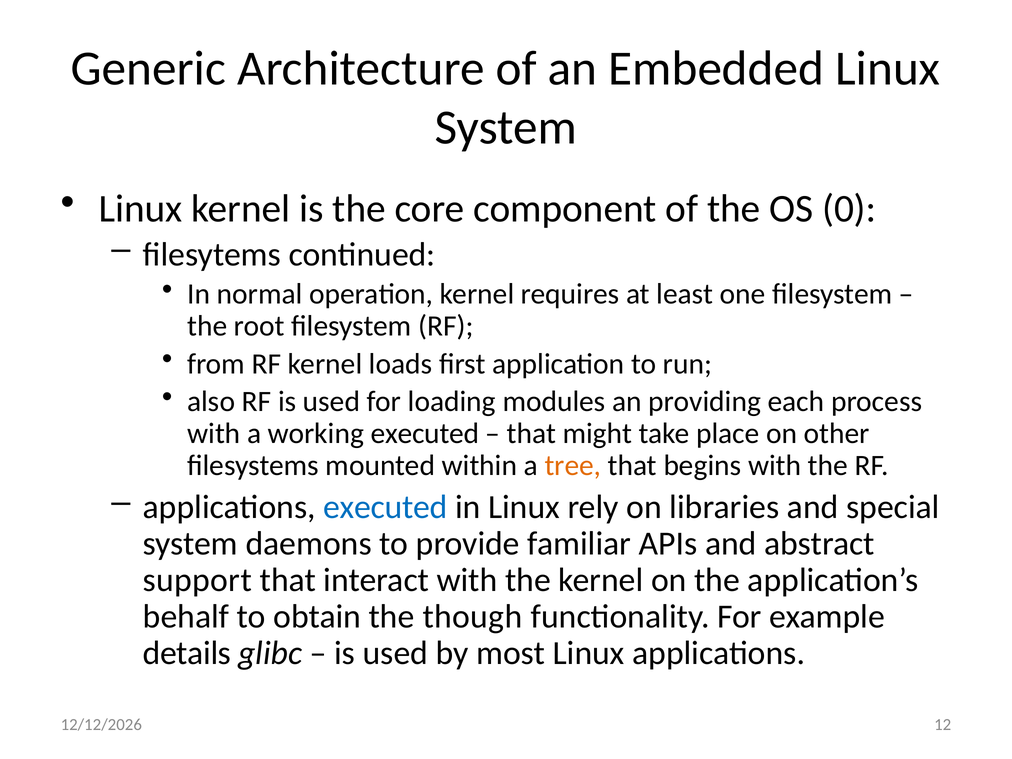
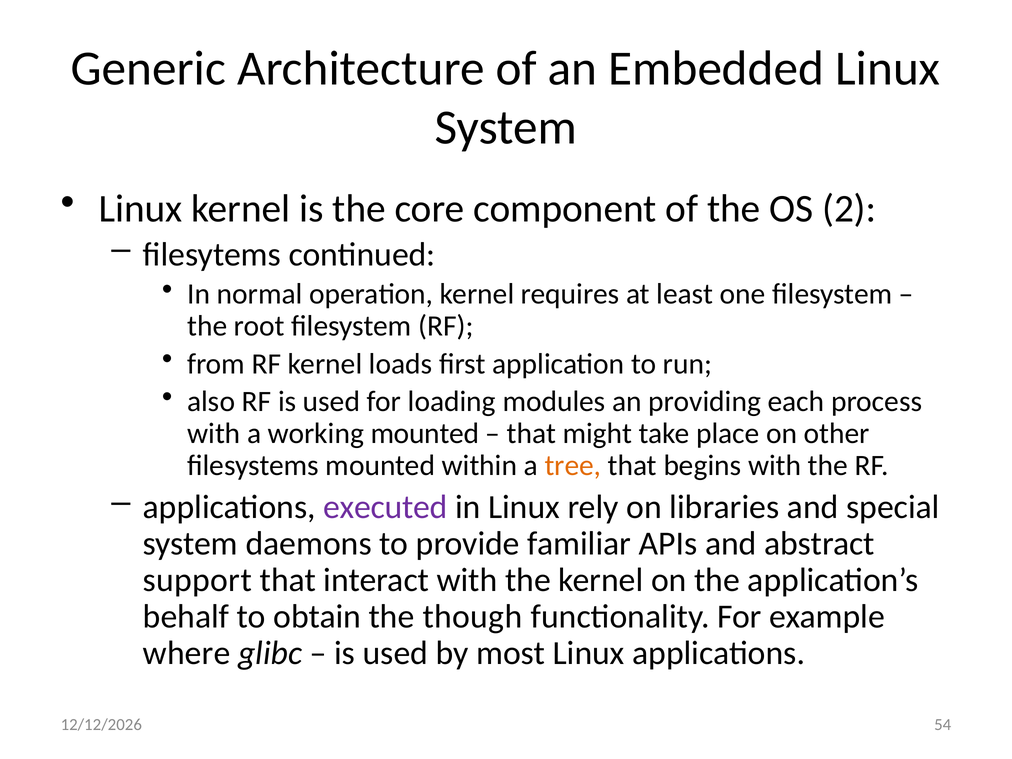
0: 0 -> 2 (849, 209)
working executed: executed -> mounted (425, 434)
executed colour: blue -> purple (385, 507)
details: details -> where (187, 653)
12: 12 -> 54 (943, 725)
